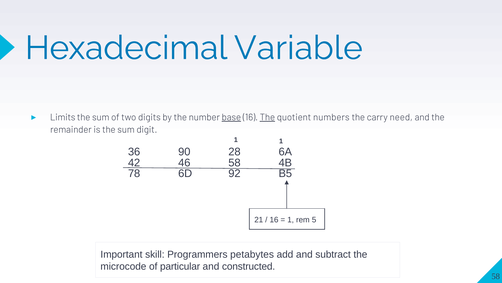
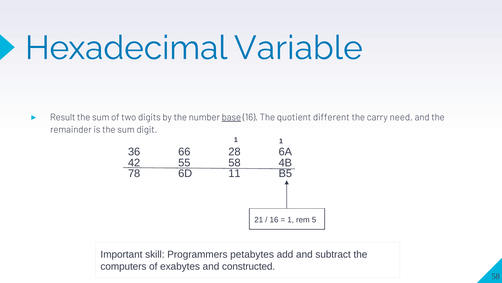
Limits: Limits -> Result (63, 117)
The underline: present -> none (267, 117)
numbers: numbers -> different (331, 117)
90: 90 -> 66 (184, 152)
46: 46 -> 55 (184, 162)
92: 92 -> 11 (235, 173)
microcode: microcode -> computers (123, 266)
particular: particular -> exabytes (180, 266)
